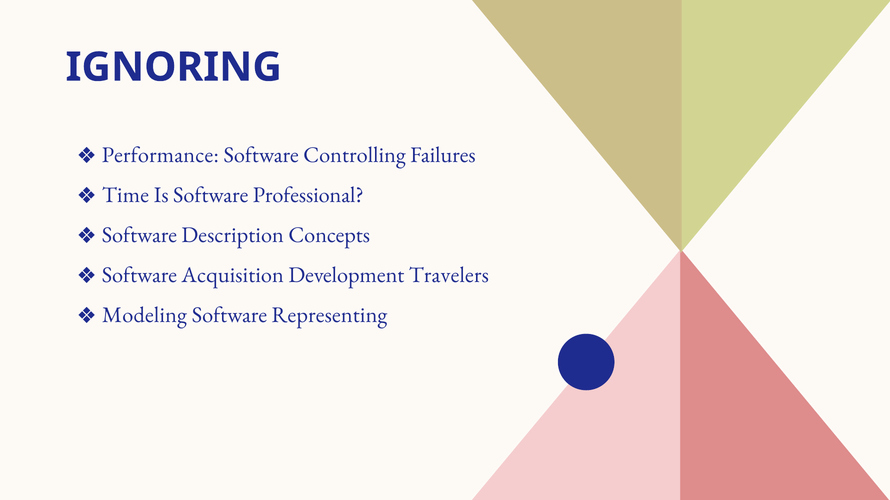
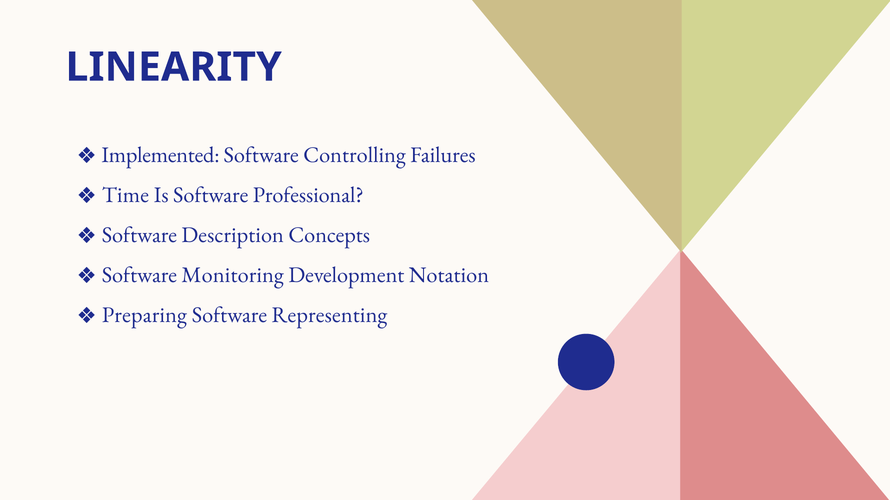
IGNORING: IGNORING -> LINEARITY (174, 67)
Performance: Performance -> Implemented (161, 155)
Acquisition: Acquisition -> Monitoring (233, 275)
Travelers: Travelers -> Notation (449, 275)
Modeling: Modeling -> Preparing (144, 315)
